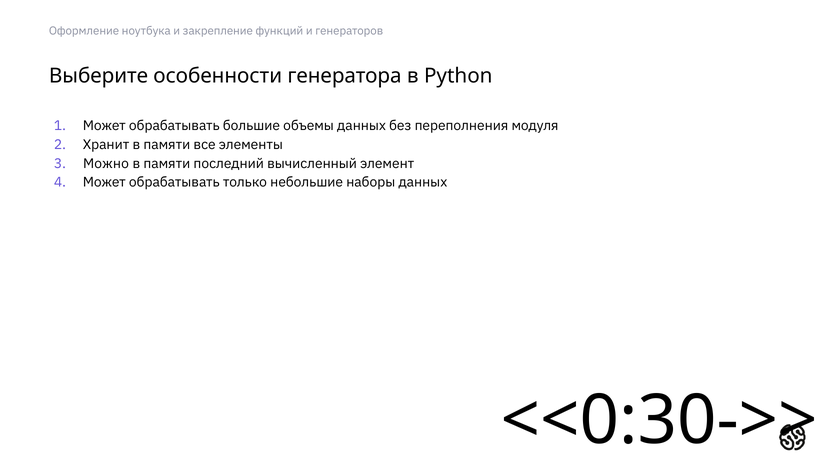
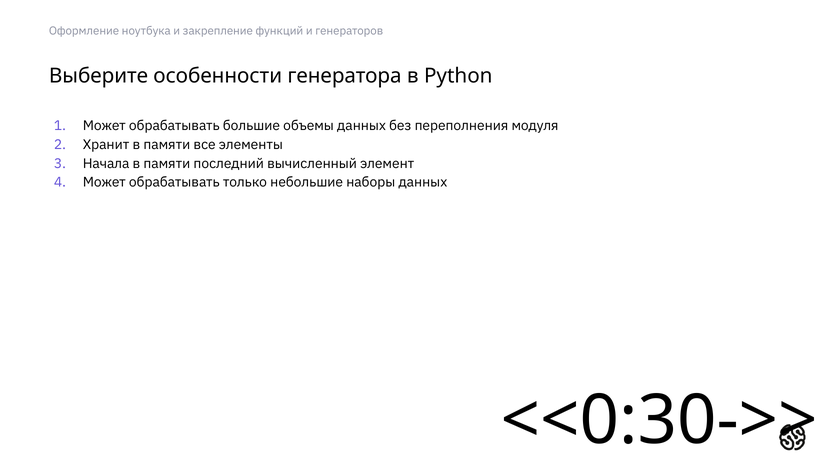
Можно: Можно -> Начала (106, 163)
